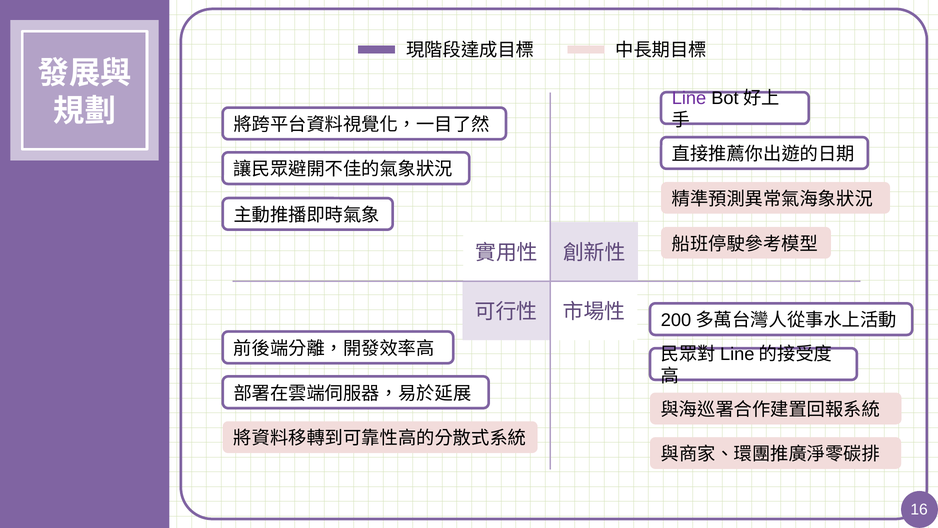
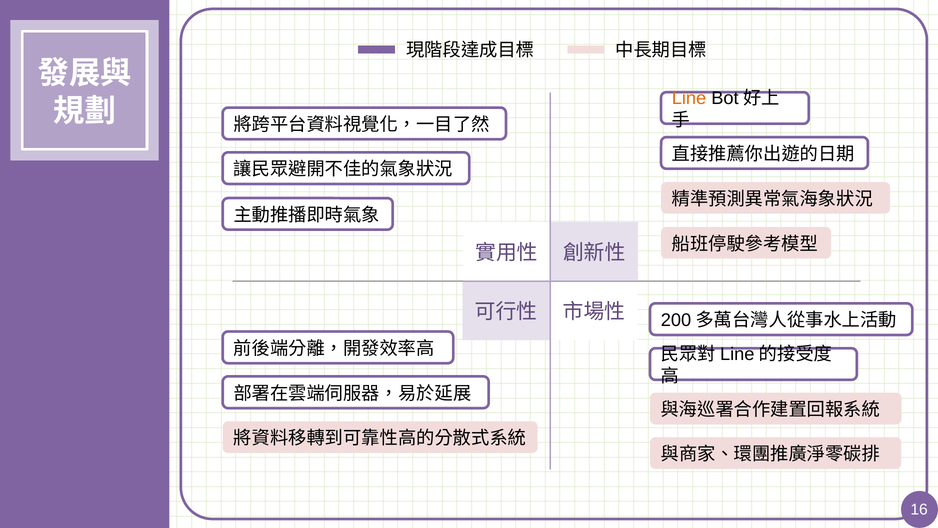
Line colour: purple -> orange (689, 98)
